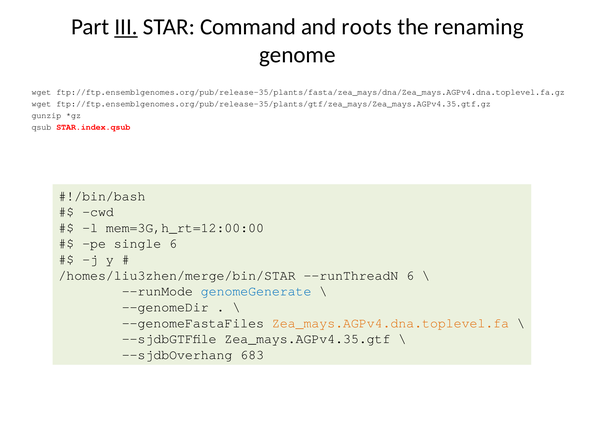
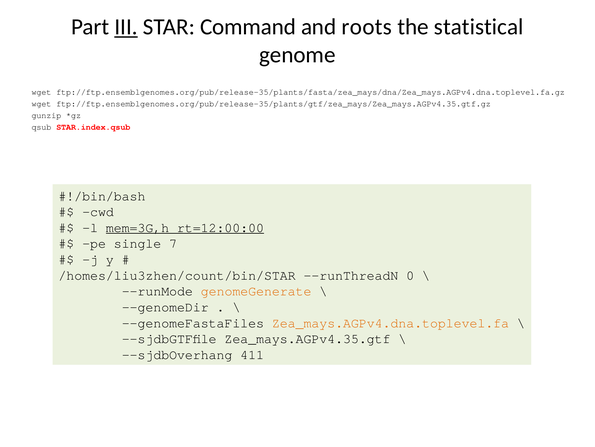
renaming: renaming -> statistical (479, 27)
mem=3G,h_rt=12:00:00 underline: none -> present (185, 227)
single 6: 6 -> 7 (173, 243)
/homes/liu3zhen/merge/bin/STAR: /homes/liu3zhen/merge/bin/STAR -> /homes/liu3zhen/count/bin/STAR (177, 275)
--runThreadN 6: 6 -> 0 (410, 275)
genomeGenerate colour: blue -> orange (256, 291)
683: 683 -> 411 (252, 354)
